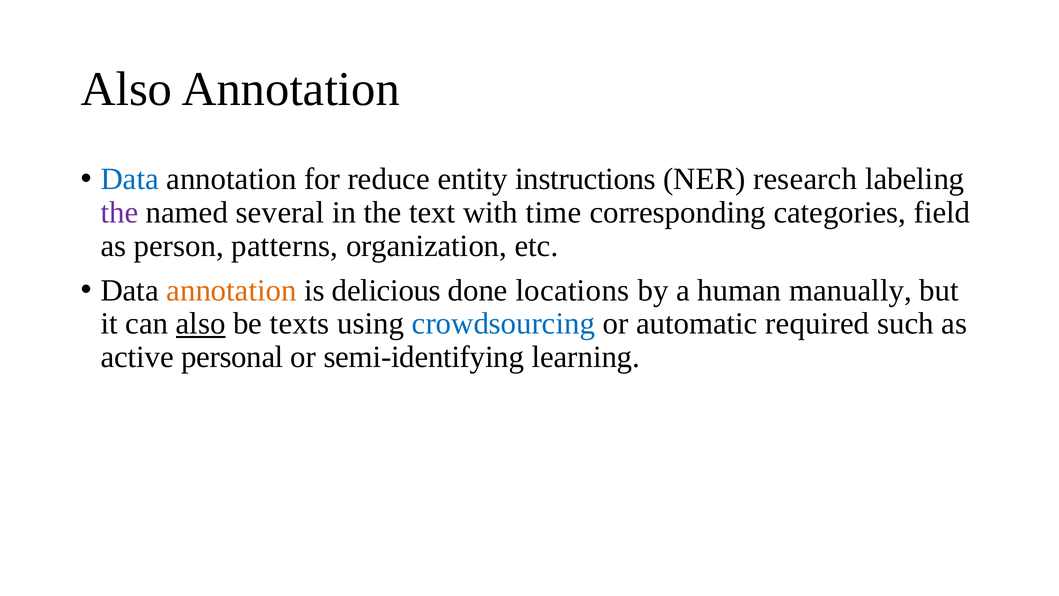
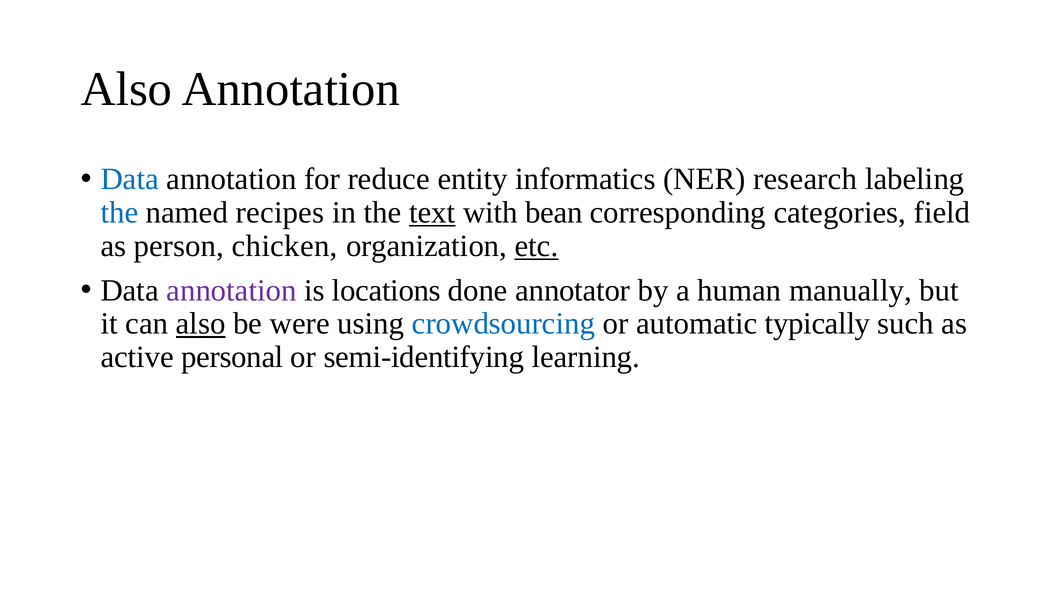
instructions: instructions -> informatics (585, 179)
the colour: purple -> blue (119, 212)
several: several -> recipes (280, 212)
text underline: none -> present (432, 212)
time: time -> bean (554, 212)
patterns: patterns -> chicken (285, 246)
etc underline: none -> present (537, 246)
annotation colour: orange -> purple (231, 290)
delicious: delicious -> locations (386, 290)
locations: locations -> annotator (573, 290)
texts: texts -> were (300, 324)
required: required -> typically (818, 324)
